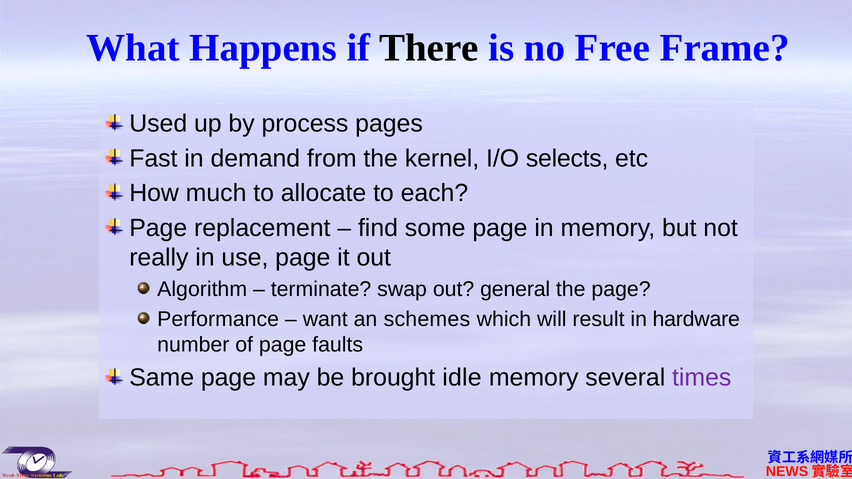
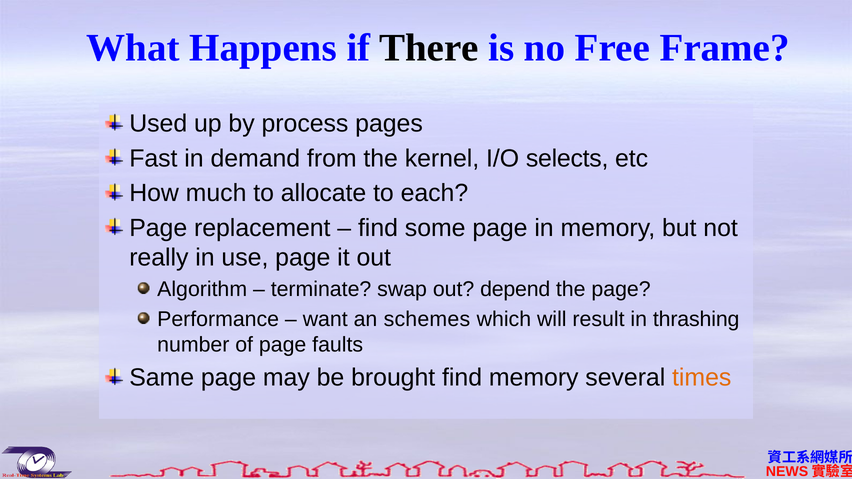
general: general -> depend (515, 290)
hardware: hardware -> thrashing (696, 319)
brought idle: idle -> find (462, 378)
times colour: purple -> orange (702, 378)
